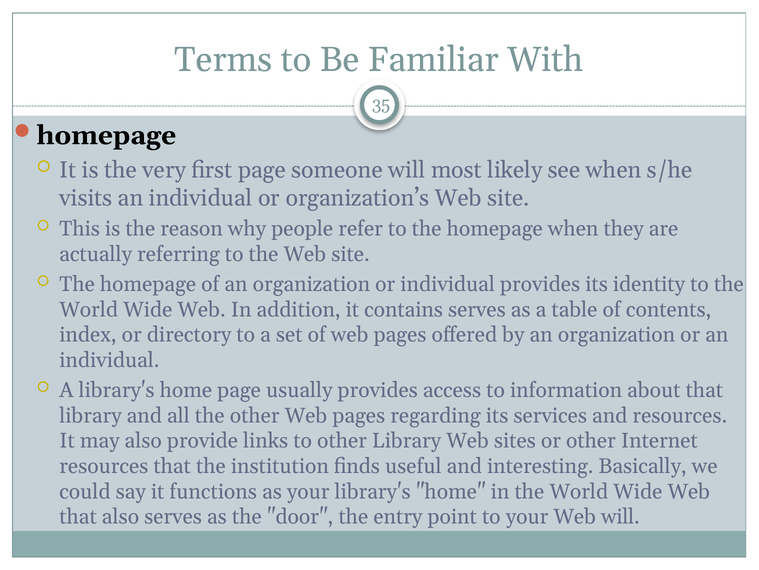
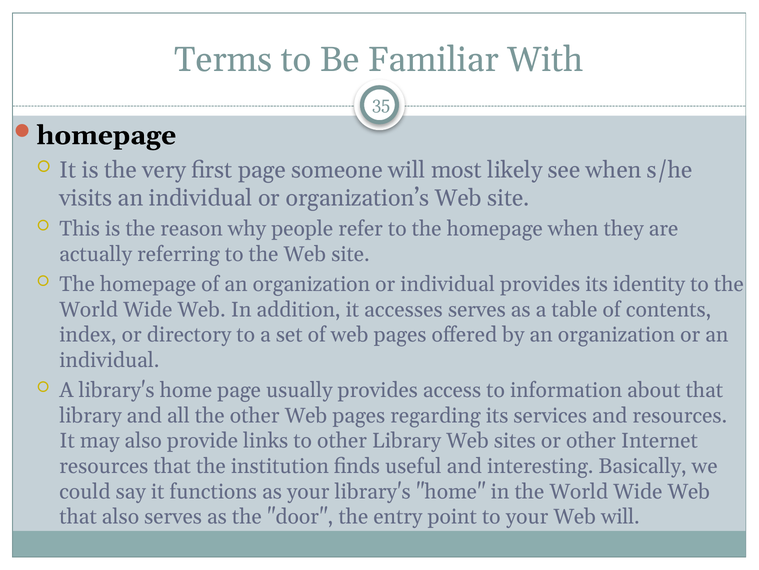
contains: contains -> accesses (403, 309)
